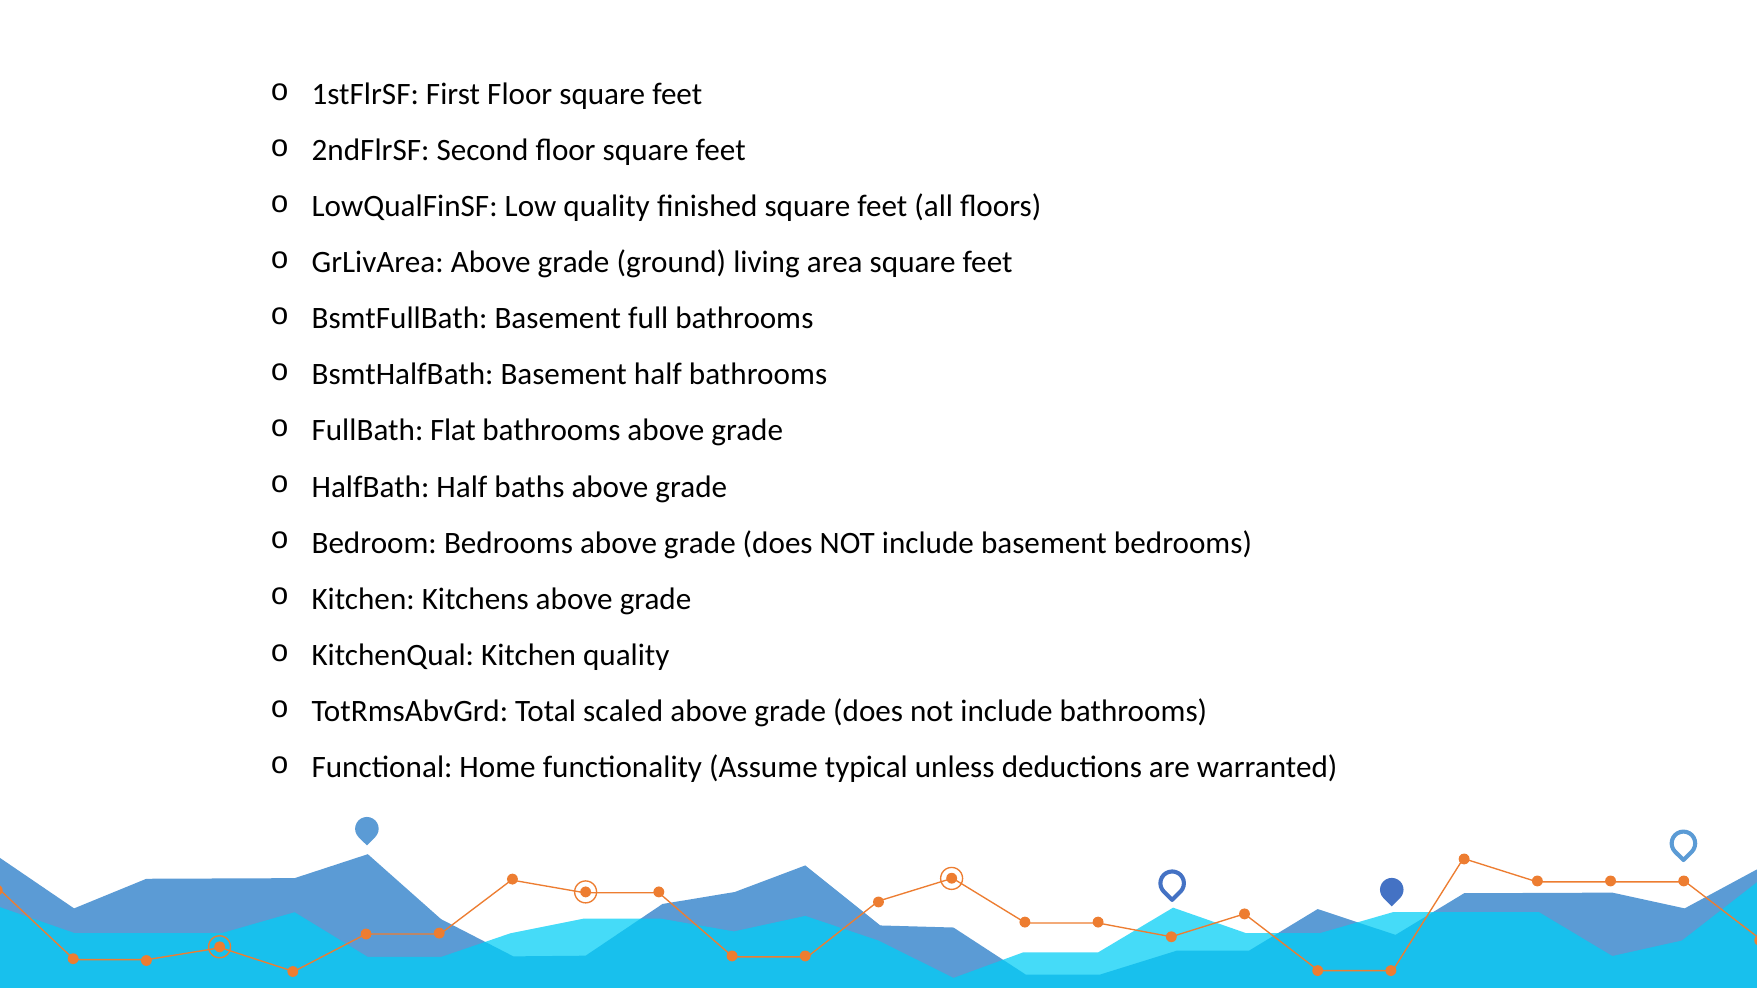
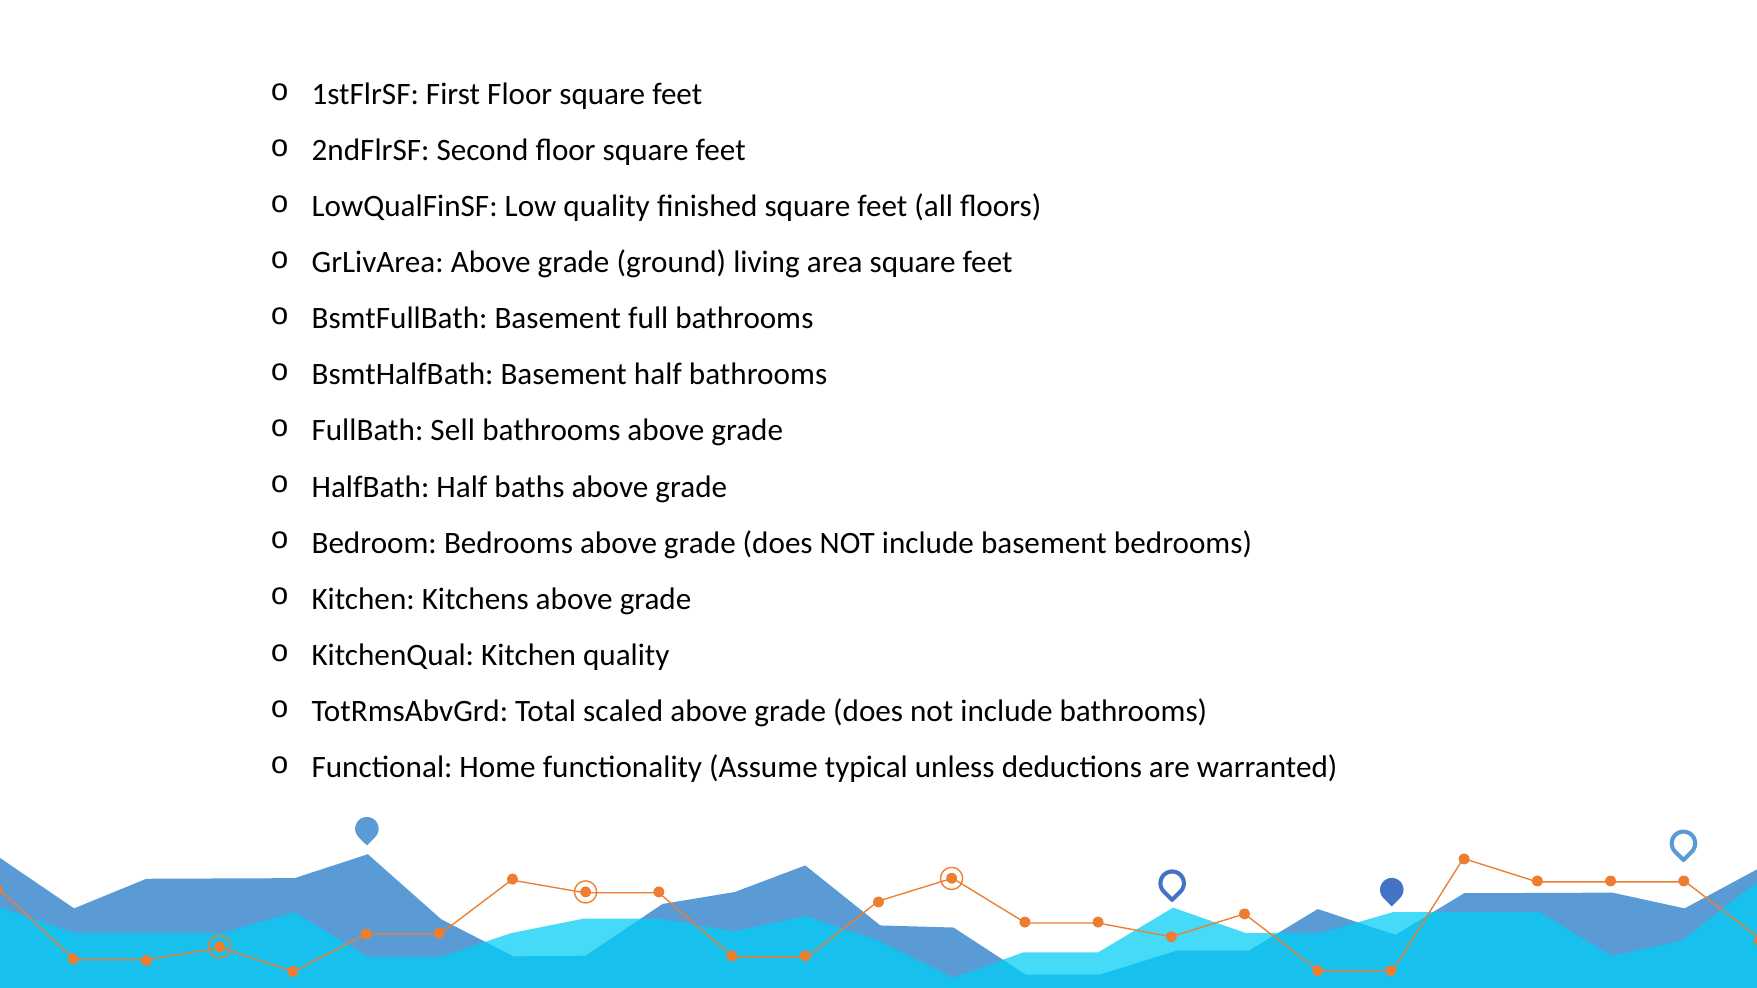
Flat: Flat -> Sell (453, 431)
